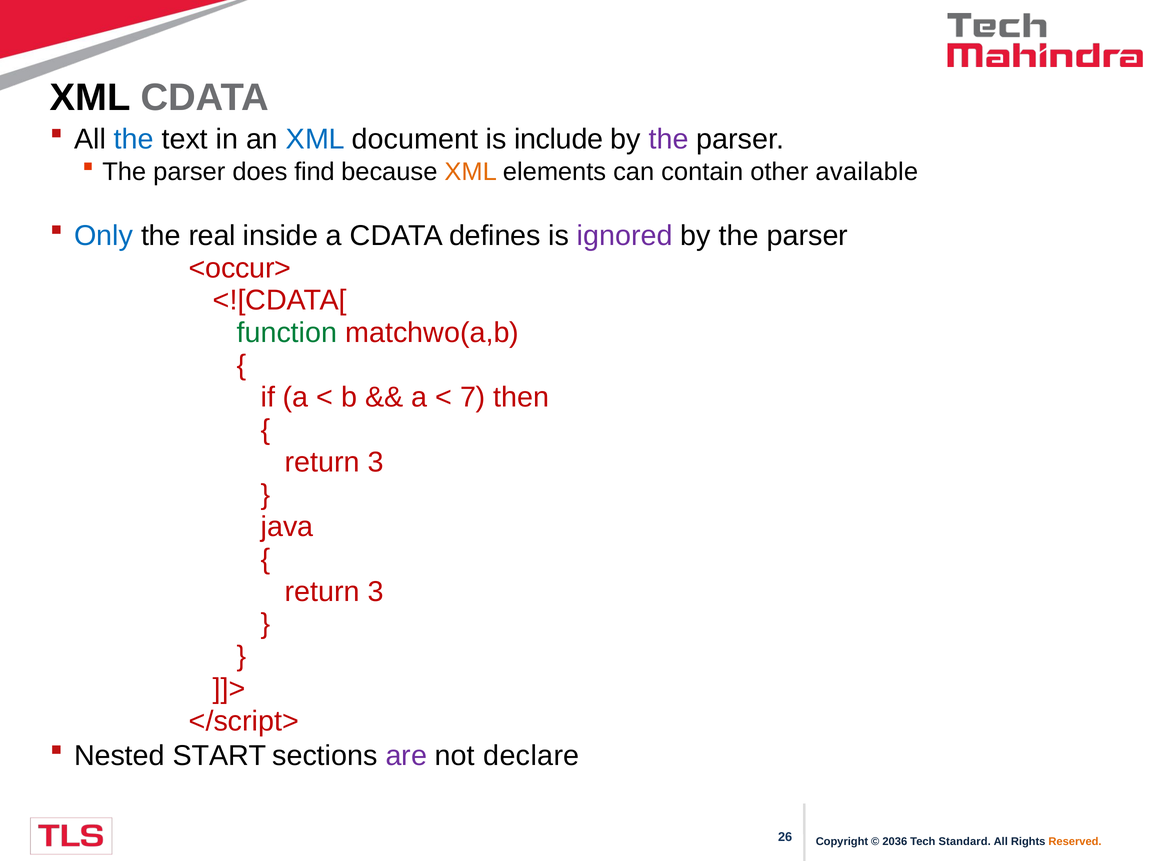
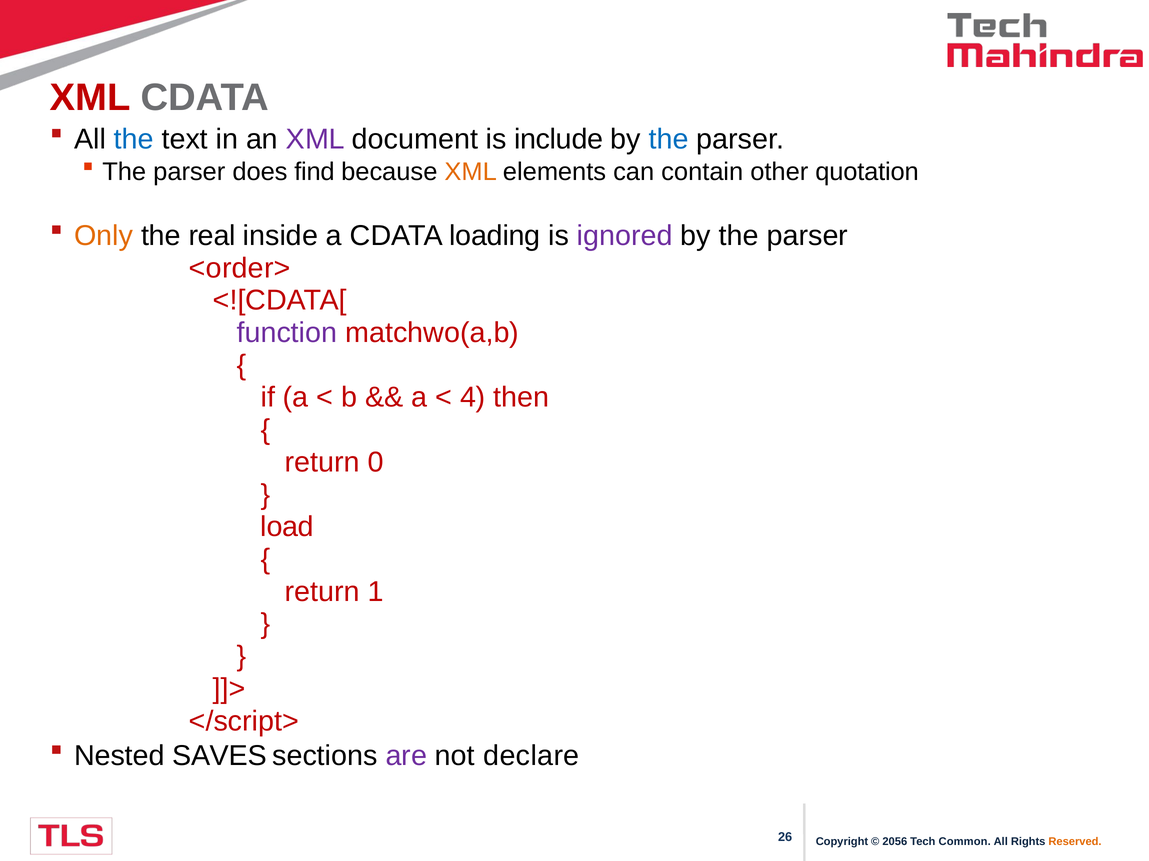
XML colour: black -> red (90, 98)
XML colour: blue -> purple (315, 139)
the colour: purple -> blue (669, 139)
available: available -> quotation (867, 172)
Only colour: blue -> orange (104, 236)
defines: defines -> loading (495, 236)
<occur>: <occur> -> <order> (240, 268)
function colour: green -> purple (287, 333)
7: 7 -> 4 (473, 398)
3: 3 -> 0 (376, 463)
java: java -> load (287, 527)
3: 3 -> 1 (376, 592)
START: START -> SAVES (220, 757)
2036: 2036 -> 2056 (895, 842)
Standard: Standard -> Common (965, 842)
